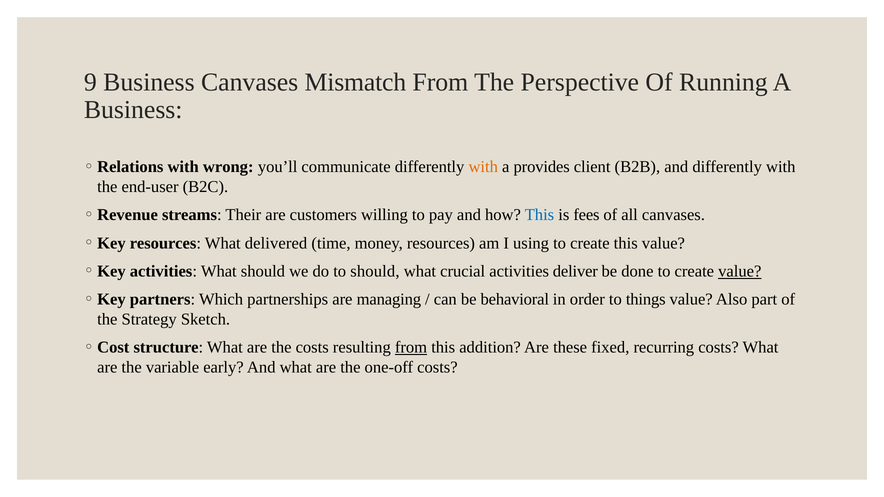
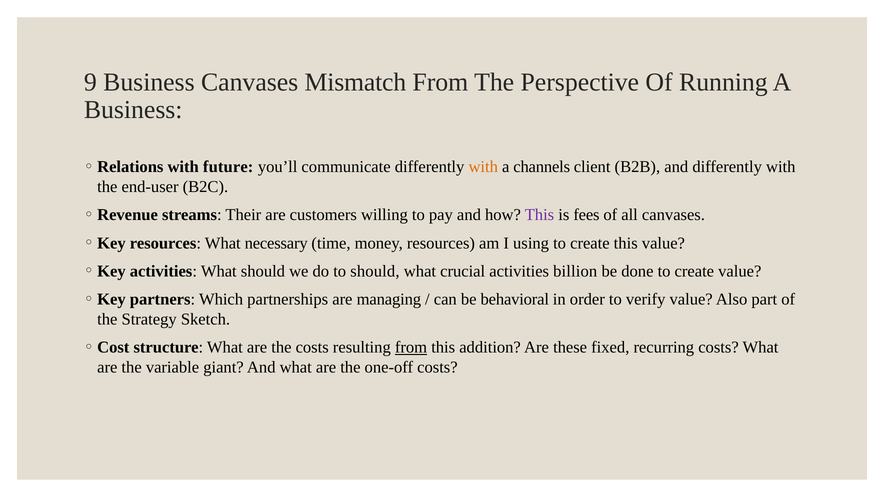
wrong: wrong -> future (228, 167)
provides: provides -> channels (542, 167)
This colour: blue -> purple (539, 215)
delivered: delivered -> necessary (276, 243)
deliver: deliver -> billion (575, 271)
value underline: present -> none (740, 271)
things: things -> verify (646, 300)
early: early -> giant (223, 368)
